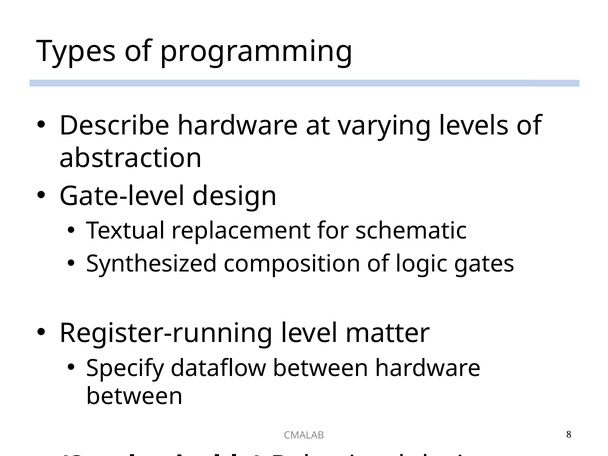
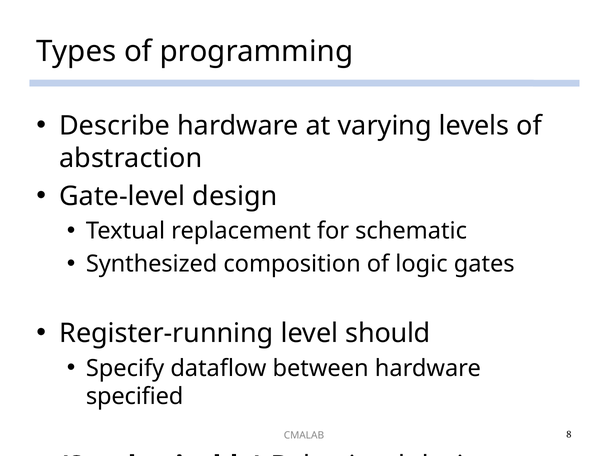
matter: matter -> should (388, 333)
between: between -> specified (135, 397)
